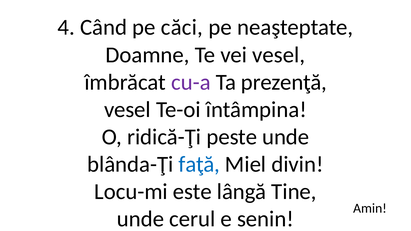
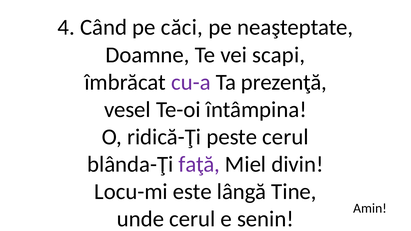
vei vesel: vesel -> scapi (279, 55)
peste unde: unde -> cerul (286, 137)
faţă colour: blue -> purple (199, 164)
